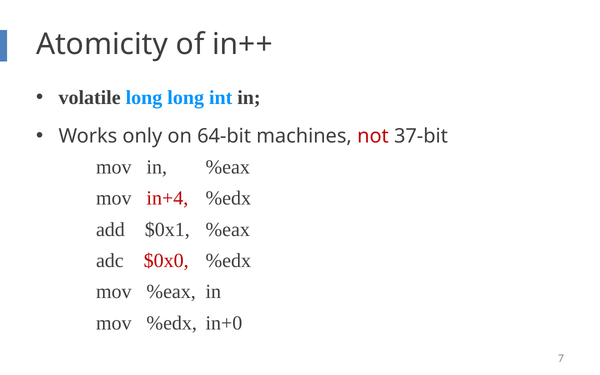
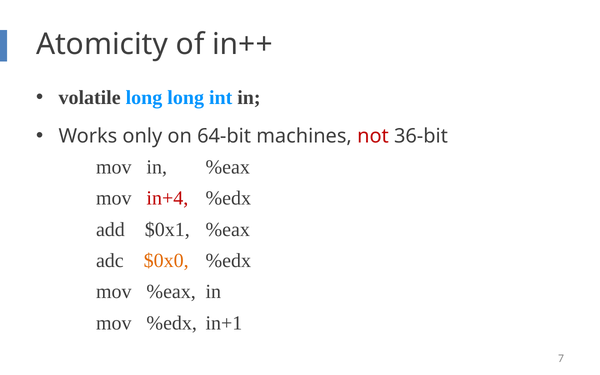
37-bit: 37-bit -> 36-bit (421, 136)
$0x0 colour: red -> orange (166, 261)
in+0: in+0 -> in+1 (224, 323)
